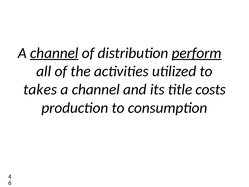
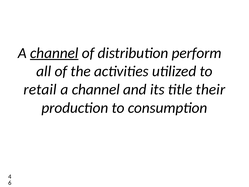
perform underline: present -> none (197, 53)
takes: takes -> retail (40, 89)
costs: costs -> their (211, 89)
